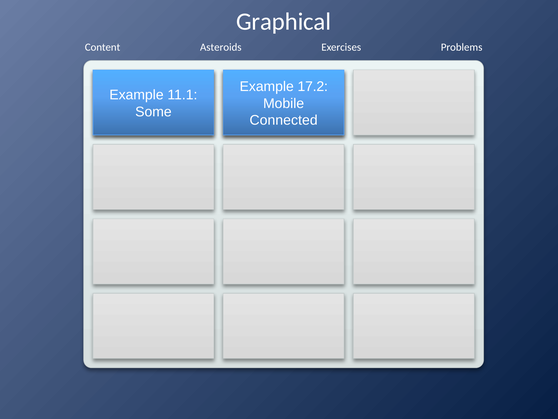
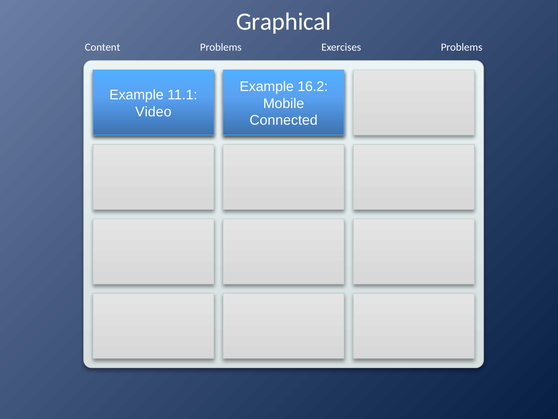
Asteroids: Asteroids -> Problems (221, 47)
17.2: 17.2 -> 16.2 (313, 87)
Some: Some -> Video (153, 112)
